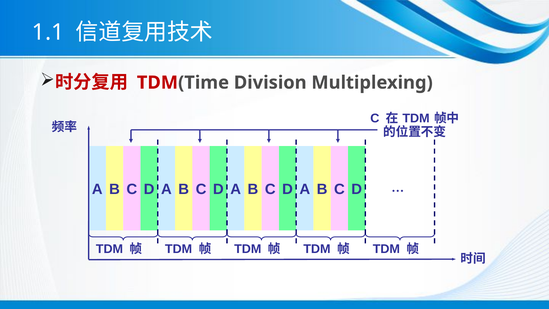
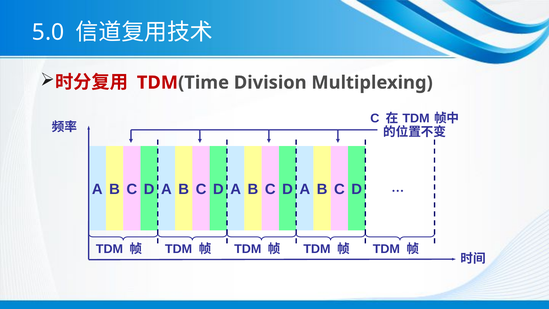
1.1: 1.1 -> 5.0 (48, 32)
